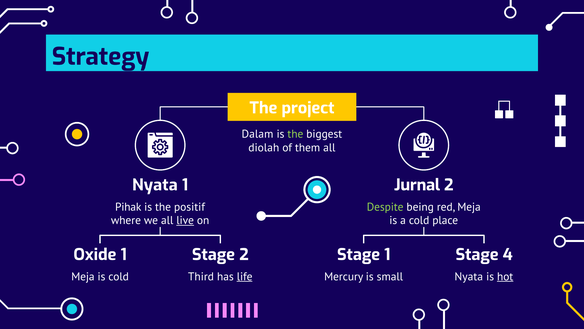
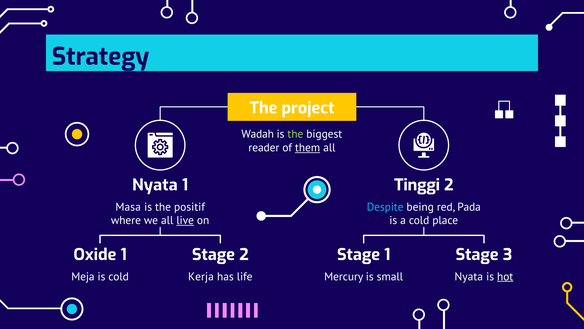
Dalam: Dalam -> Wadah (258, 134)
diolah: diolah -> reader (264, 147)
them underline: none -> present (308, 147)
Jurnal: Jurnal -> Tinggi (417, 185)
Pihak: Pihak -> Masa (128, 207)
Despite colour: light green -> light blue (385, 207)
red Meja: Meja -> Pada (469, 207)
4: 4 -> 3 (507, 254)
Third: Third -> Kerja (201, 276)
life underline: present -> none (245, 276)
